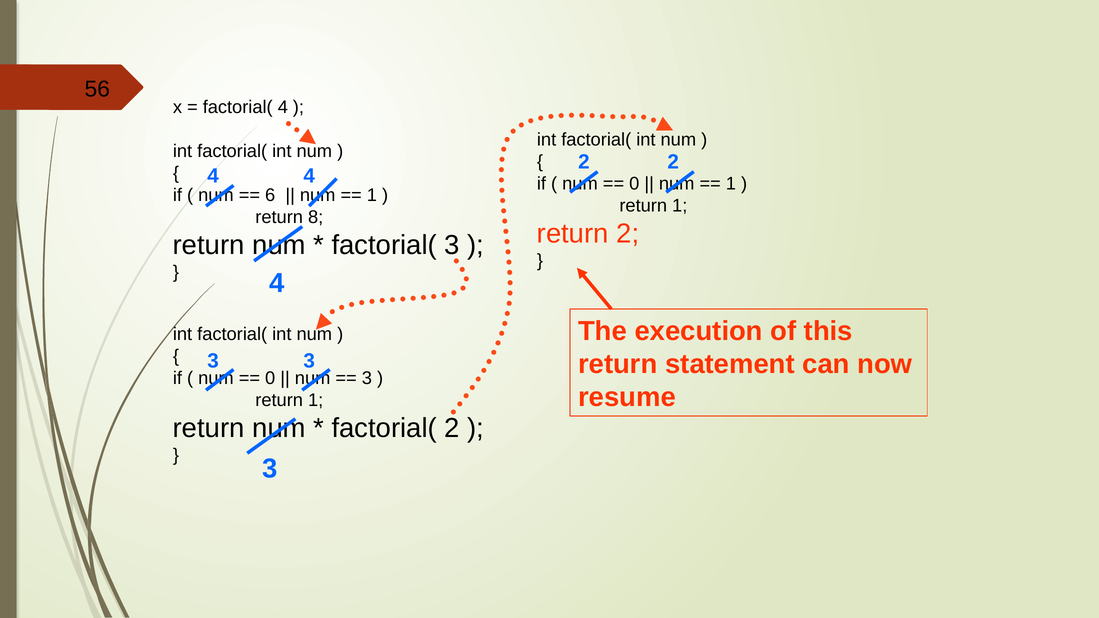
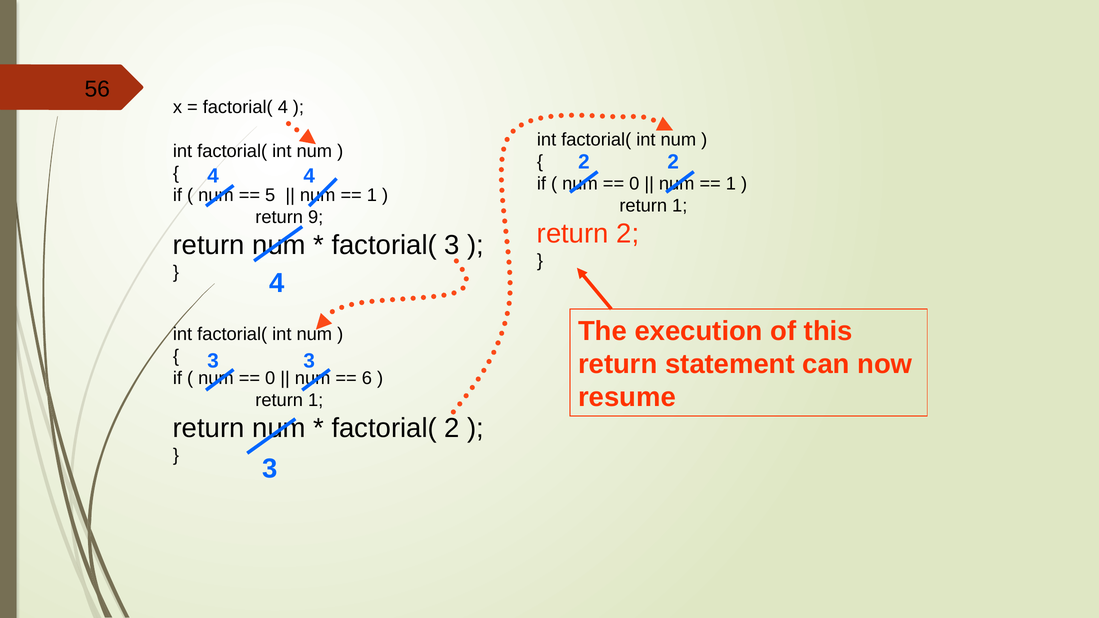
6: 6 -> 5 (270, 195)
8: 8 -> 9 (316, 217)
3: 3 -> 6 (367, 378)
